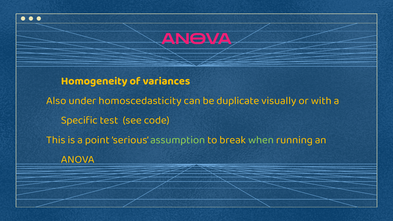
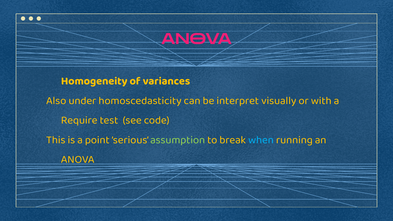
duplicate: duplicate -> interpret (238, 100)
Specific: Specific -> Require (79, 120)
when colour: light green -> light blue (261, 140)
